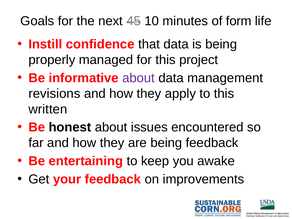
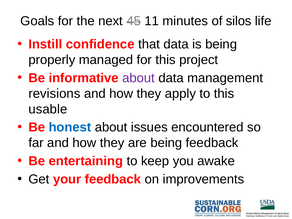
10: 10 -> 11 (152, 21)
form: form -> silos (239, 21)
written: written -> usable (48, 109)
honest colour: black -> blue (70, 127)
